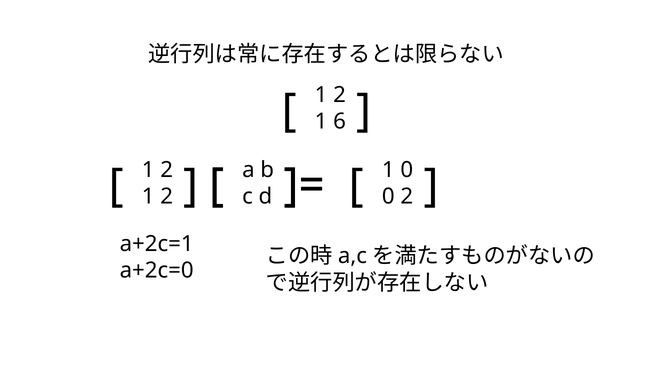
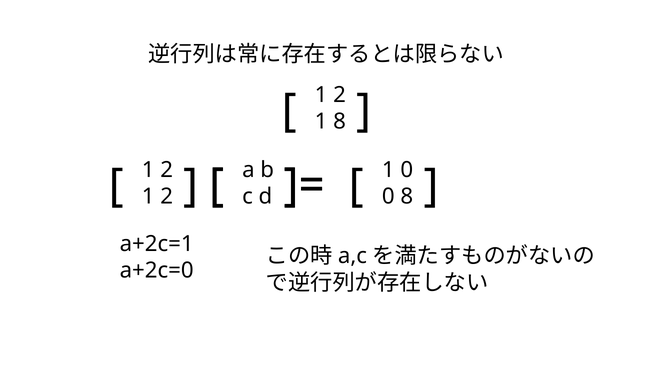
1 6: 6 -> 8 (340, 121)
0 2: 2 -> 8 (407, 197)
